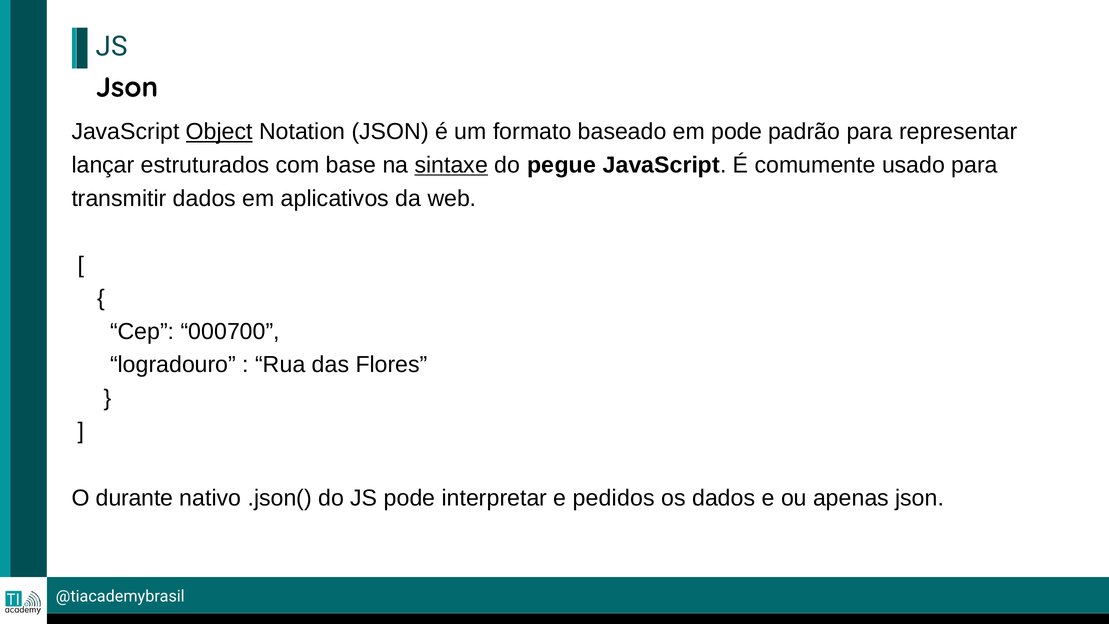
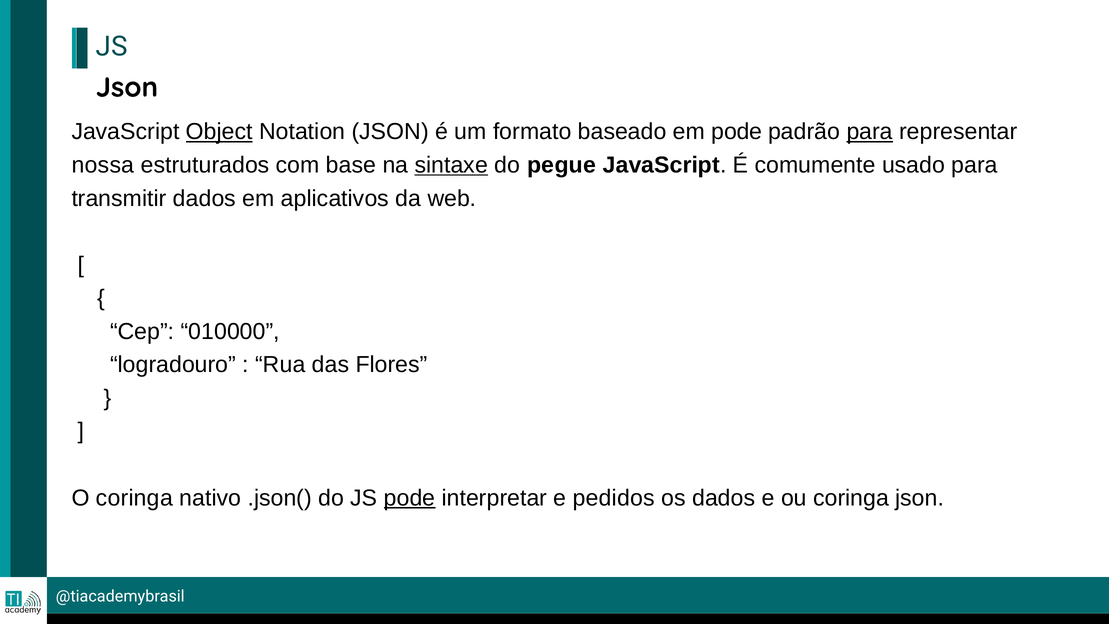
para underline: none -> present (870, 132)
lançar: lançar -> nossa (103, 165)
000700: 000700 -> 010000 (230, 331)
O durante: durante -> coringa (134, 498)
pode underline: none -> present (410, 498)
ou apenas: apenas -> coringa (851, 498)
